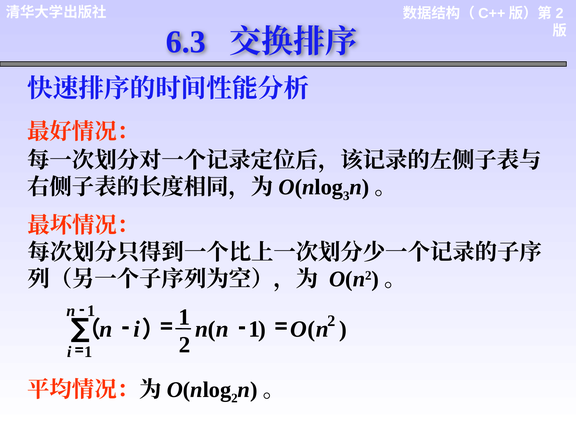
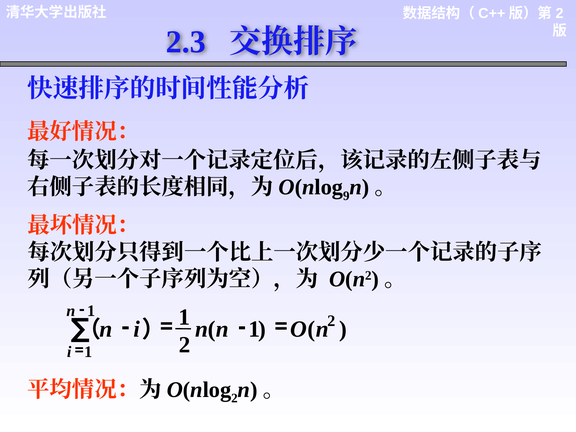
6.3: 6.3 -> 2.3 (186, 42)
3: 3 -> 9 (346, 196)
